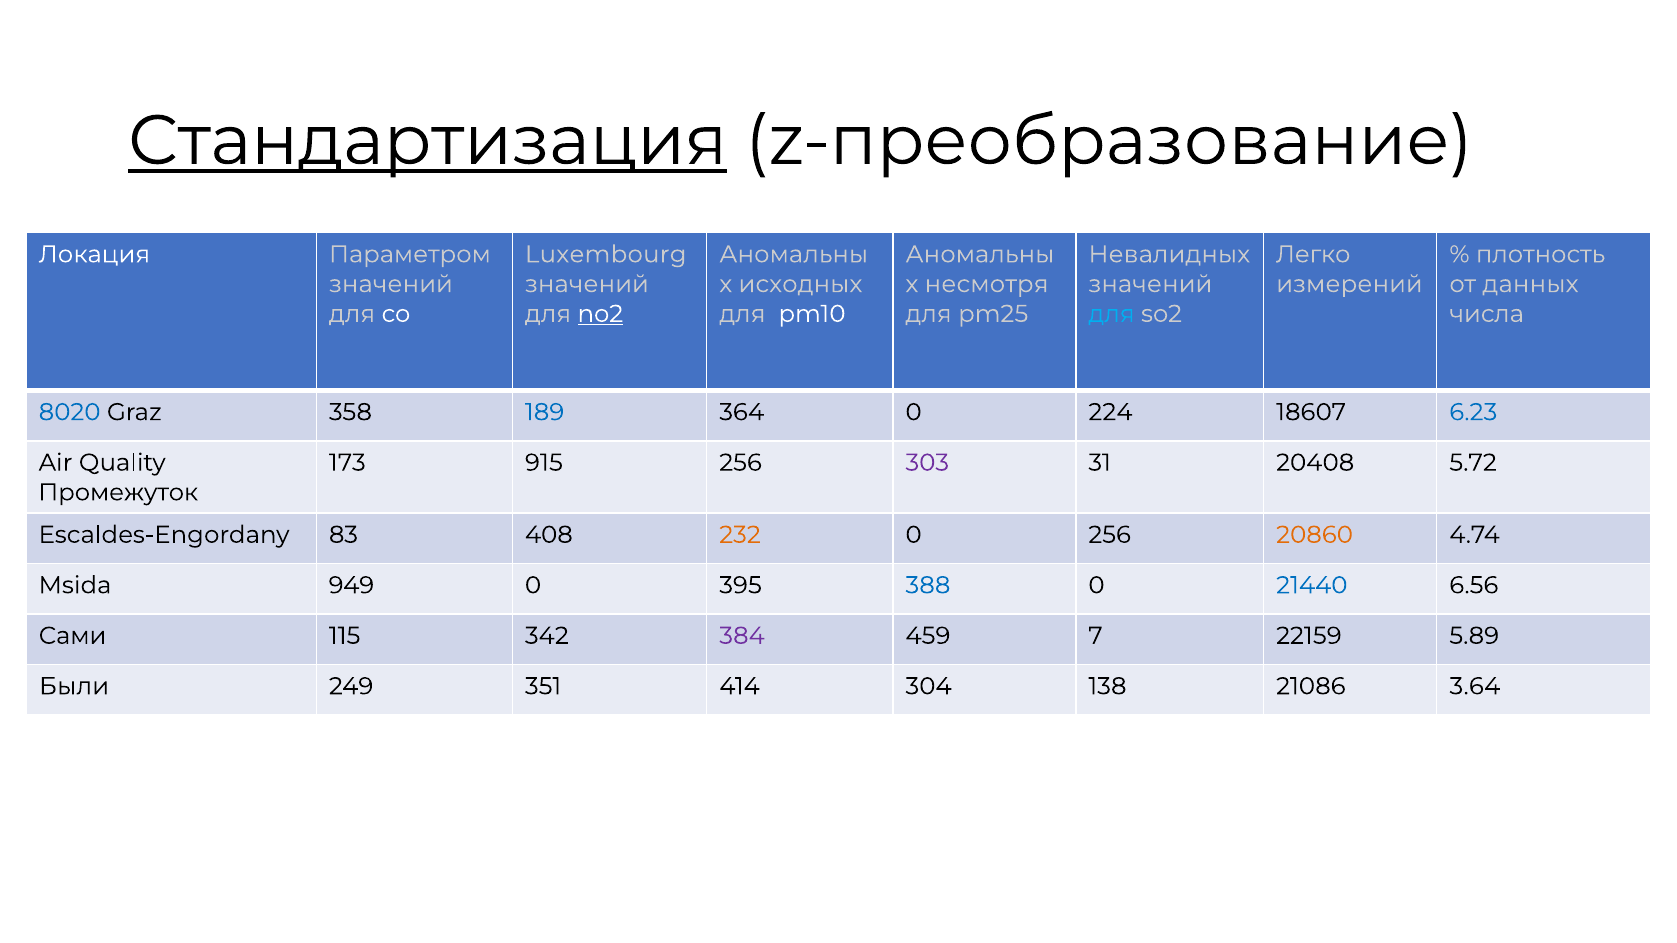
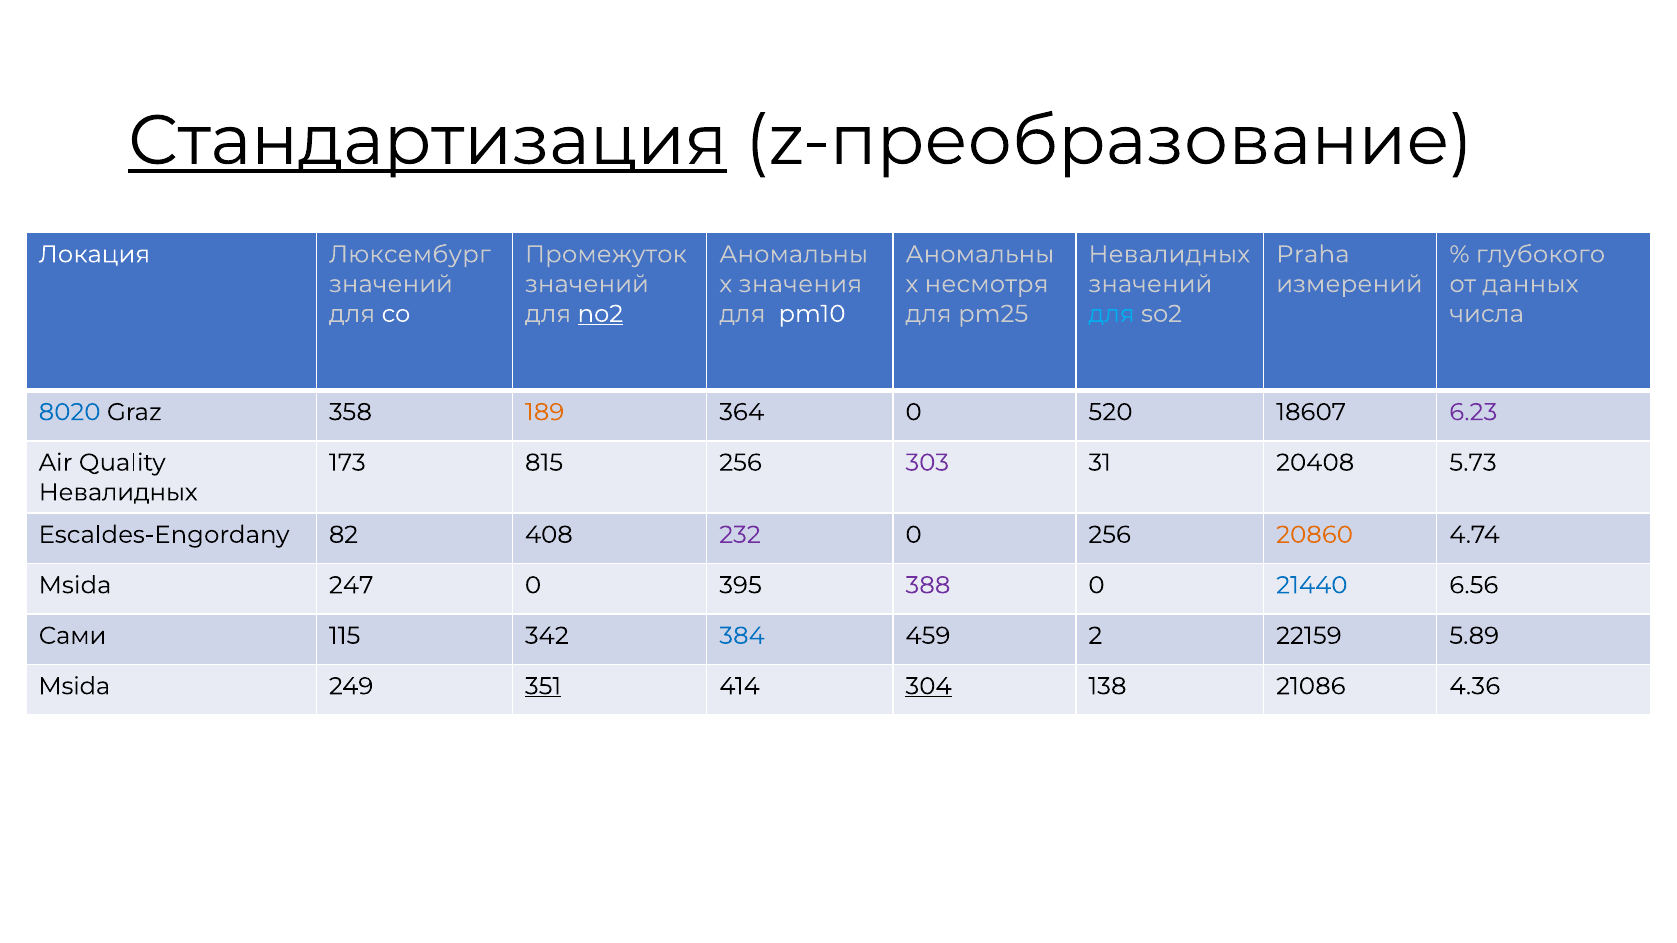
Параметром: Параметром -> Люксембург (410, 254)
Luxembourg: Luxembourg -> Промежуток (606, 254)
Легко: Легко -> Praha (1313, 254)
плотность: плотность -> глубокого (1541, 254)
исходных: исходных -> значения (800, 284)
189 colour: blue -> orange (545, 412)
224: 224 -> 520 (1110, 412)
6.23 colour: blue -> purple (1473, 412)
915: 915 -> 815 (544, 463)
5.72: 5.72 -> 5.73 (1473, 463)
Промежуток: Промежуток -> Невалидных (118, 493)
83: 83 -> 82 (343, 535)
232 colour: orange -> purple (740, 535)
949: 949 -> 247 (351, 585)
388 colour: blue -> purple (928, 585)
384 colour: purple -> blue (742, 636)
7: 7 -> 2 (1095, 636)
Были: Были -> Msida (74, 686)
351 underline: none -> present (543, 686)
304 underline: none -> present (929, 686)
3.64: 3.64 -> 4.36 (1475, 686)
